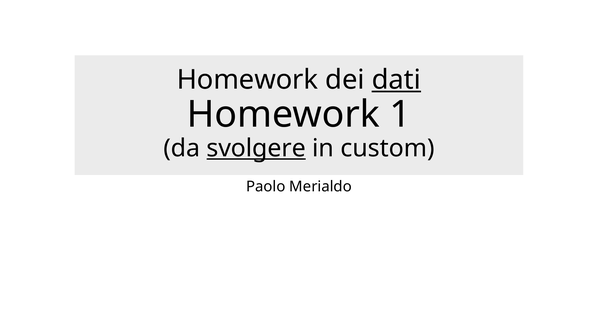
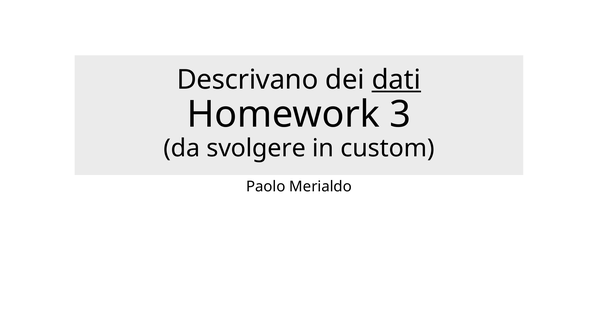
Homework: Homework -> Descrivano (247, 80)
1: 1 -> 3 (400, 115)
svolgere underline: present -> none (256, 148)
